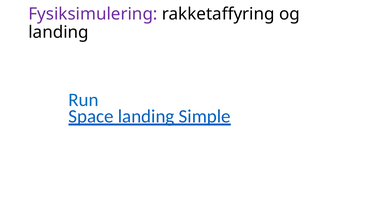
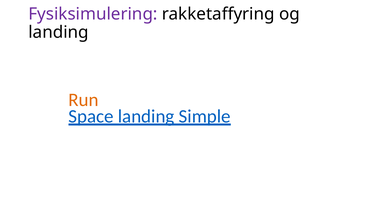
Run colour: blue -> orange (83, 100)
